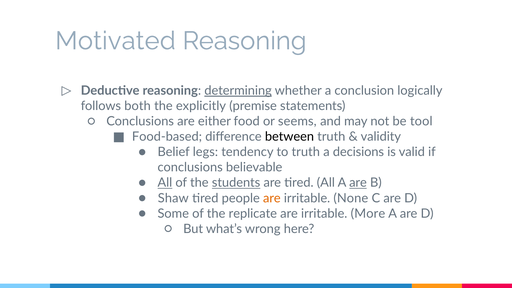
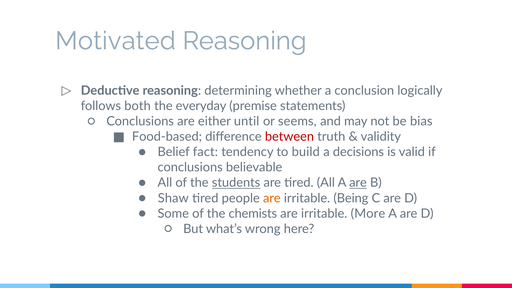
determining underline: present -> none (238, 91)
explicitly: explicitly -> everyday (201, 106)
food: food -> until (247, 121)
tool: tool -> bias (421, 121)
between colour: black -> red (289, 137)
legs: legs -> fact (205, 152)
to truth: truth -> build (306, 152)
All underline: present -> none (165, 183)
None: None -> Being (351, 198)
replicate: replicate -> chemists (253, 213)
